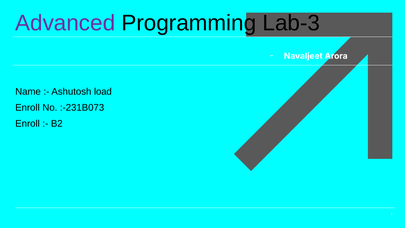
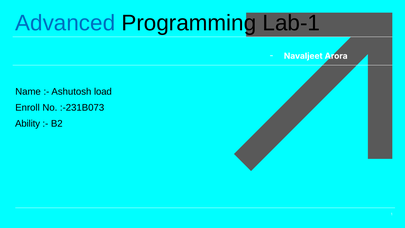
Advanced colour: purple -> blue (65, 23)
Lab-3: Lab-3 -> Lab-1 (291, 23)
Enroll: Enroll -> Ability (28, 124)
